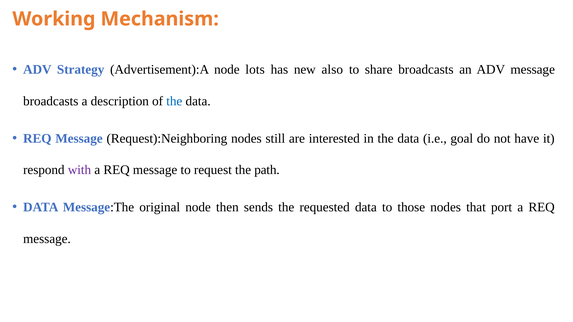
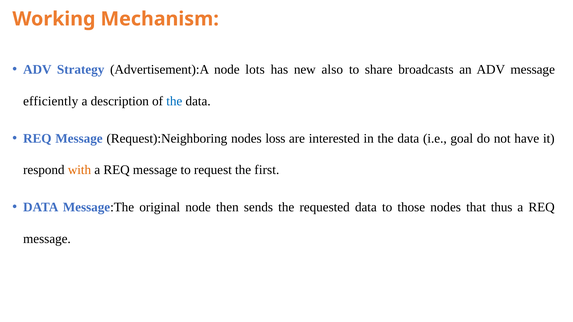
broadcasts: broadcasts -> efficiently (51, 101)
still: still -> loss (275, 139)
with colour: purple -> orange (79, 170)
path: path -> first (267, 170)
port: port -> thus (502, 207)
